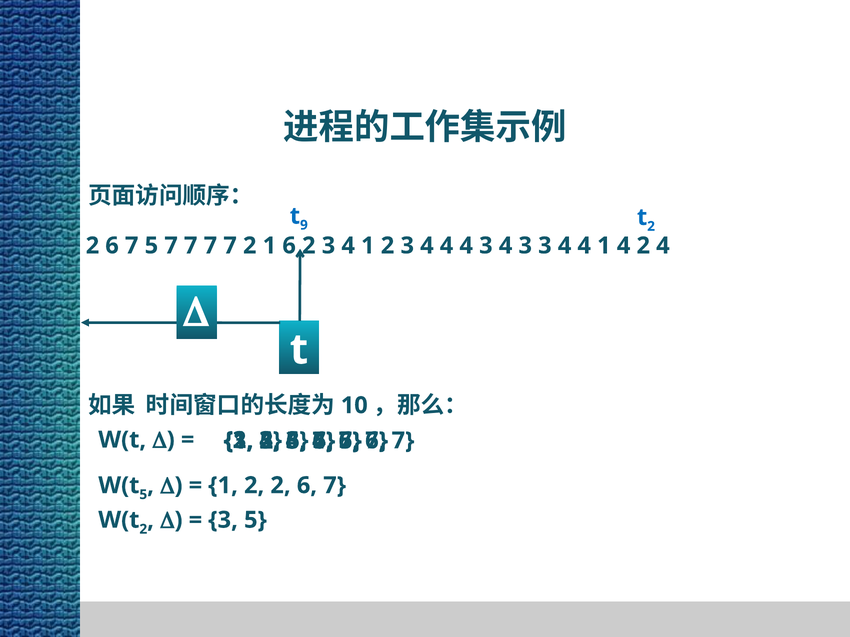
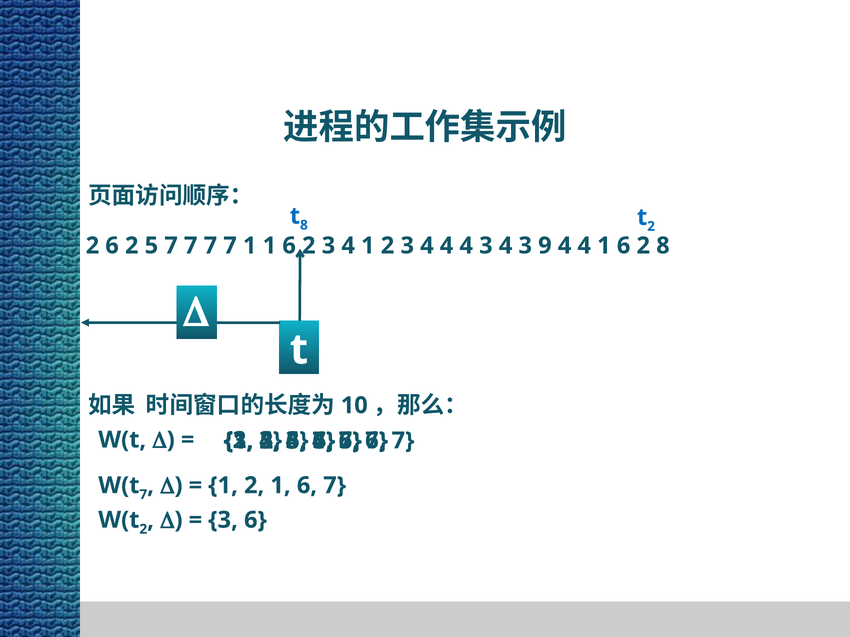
t 9: 9 -> 8 (304, 225)
7: 7 -> 2 (132, 246)
7 7 2: 2 -> 1 (250, 246)
3 3: 3 -> 9 (545, 246)
4 1 4: 4 -> 6 (624, 246)
2 4: 4 -> 8 (663, 246)
W(t 5: 5 -> 7 (143, 495)
2 2: 2 -> 1 (281, 486)
5: 5 -> 6 (255, 520)
